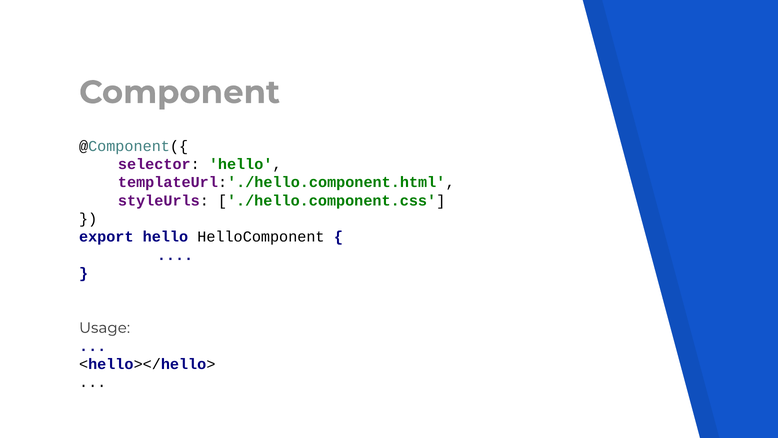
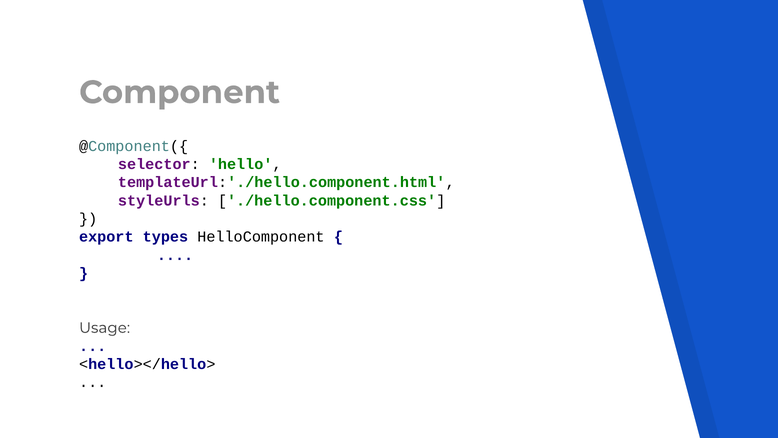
export hello: hello -> types (165, 237)
